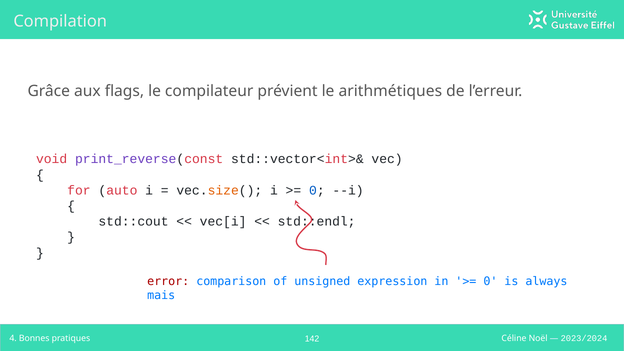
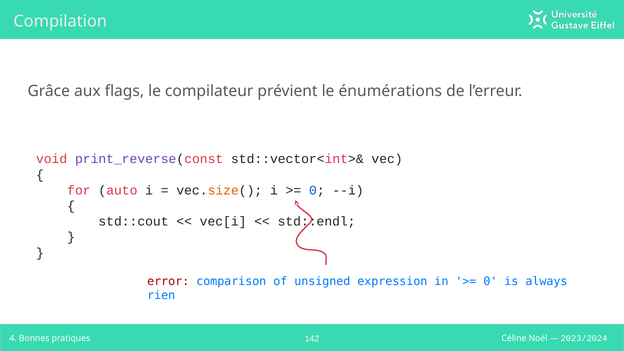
arithmétiques: arithmétiques -> énumérations (390, 91)
mais: mais -> rien (161, 295)
